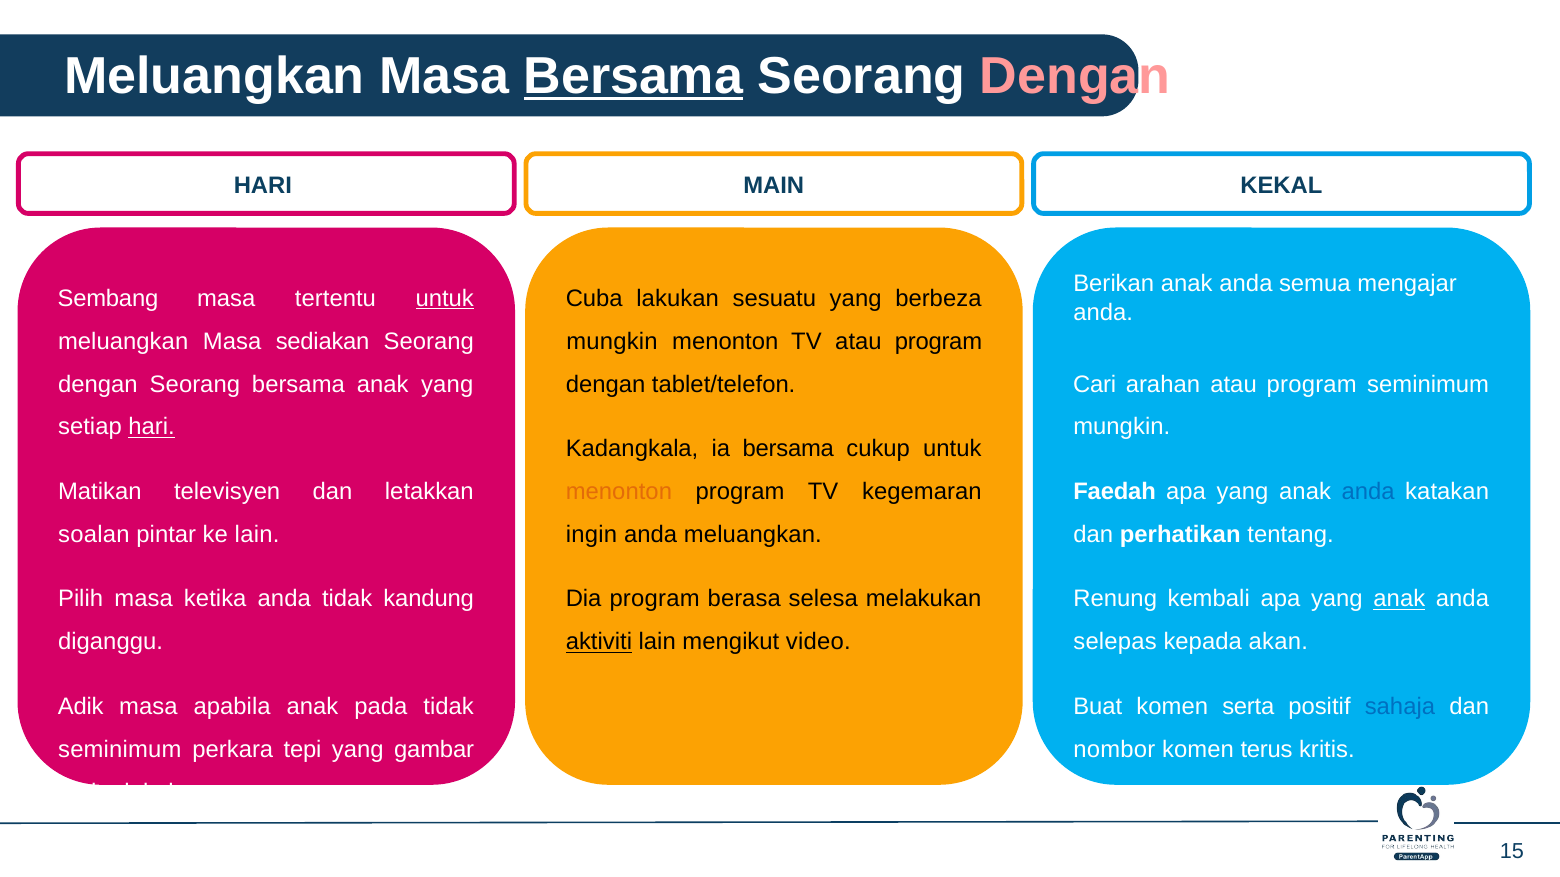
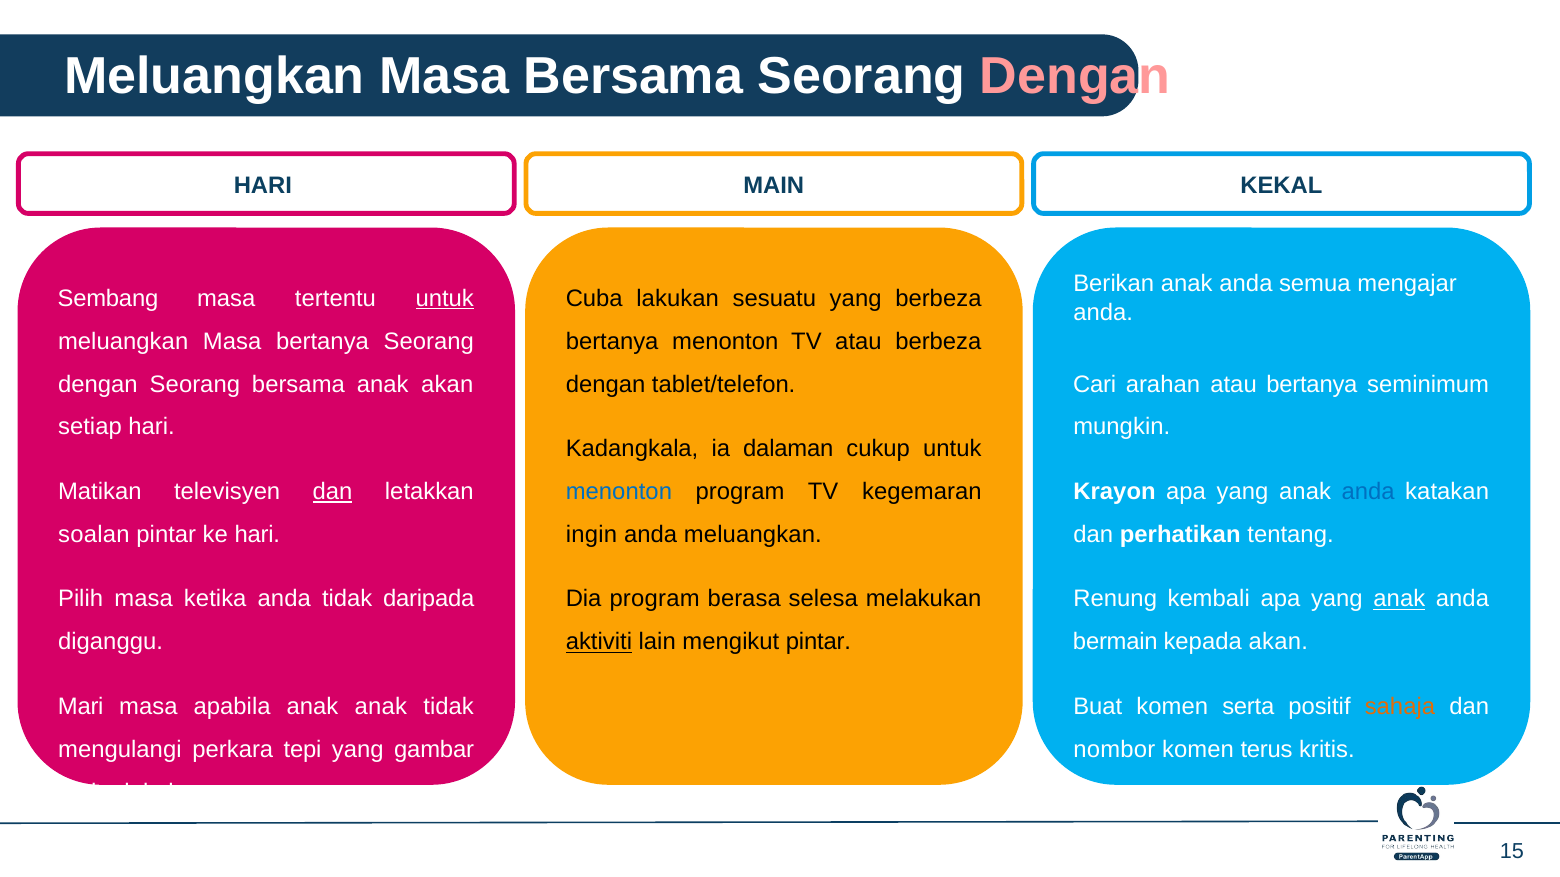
Bersama underline: present -> none (633, 76)
Masa sediakan: sediakan -> bertanya (323, 341)
mungkin: mungkin -> bertanya (612, 341)
TV atau program: program -> berbeza (938, 341)
anak yang: yang -> akan (447, 384)
arahan atau program: program -> bertanya (1312, 384)
hari underline: present -> none (152, 427)
ia bersama: bersama -> dalaman (788, 449)
dan underline: none -> present (333, 492)
menonton colour: orange -> blue (619, 492)
Faedah: Faedah -> Krayon (1115, 492)
ke lain: lain -> hari (257, 535)
kandung: kandung -> daripada (429, 599)
mengikut video: video -> pintar (818, 642)
selepas: selepas -> bermain (1115, 642)
Adik: Adik -> Mari (81, 707)
anak pada: pada -> anak (381, 707)
sahaja colour: blue -> orange (1400, 707)
seminimum: seminimum -> mengulangi (120, 750)
